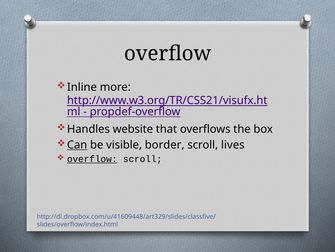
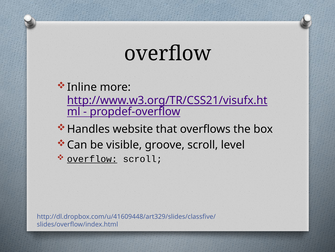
Can underline: present -> none (77, 144)
border: border -> groove (165, 144)
lives: lives -> level (233, 144)
